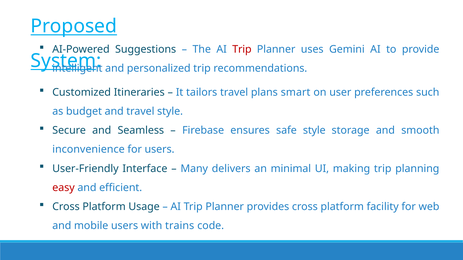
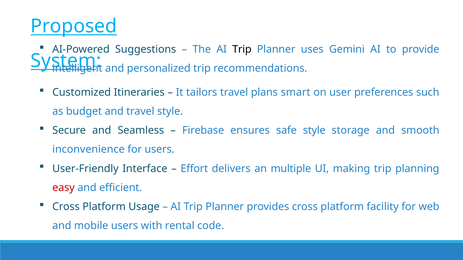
Trip colour: red -> black (242, 49)
Many: Many -> Effort (194, 169)
minimal: minimal -> multiple (291, 169)
trains: trains -> rental (180, 226)
